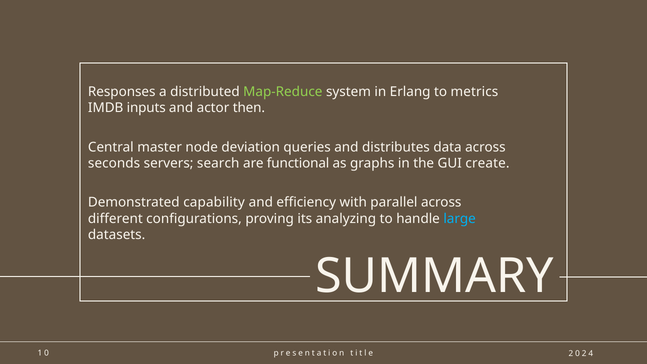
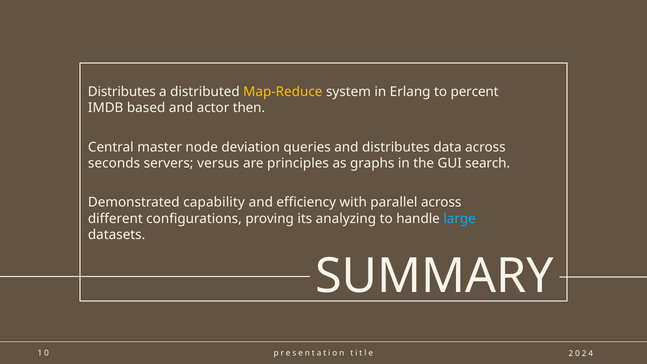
Responses: Responses -> Distributes (122, 92)
Map-Reduce colour: light green -> yellow (283, 92)
metrics: metrics -> percent (475, 92)
inputs: inputs -> based (146, 108)
search: search -> versus (218, 163)
functional: functional -> principles (298, 163)
create: create -> search (488, 163)
